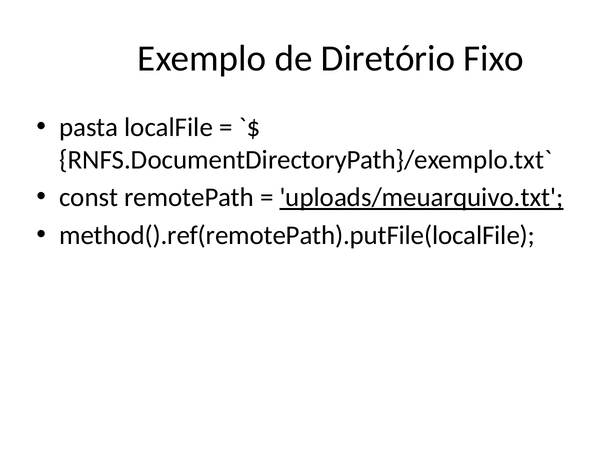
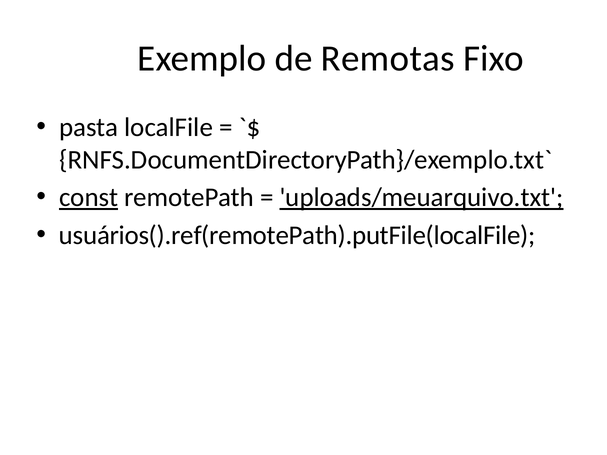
Diretório: Diretório -> Remotas (388, 59)
const underline: none -> present (89, 198)
method().ref(remotePath).putFile(localFile: method().ref(remotePath).putFile(localFile -> usuários().ref(remotePath).putFile(localFile (297, 235)
